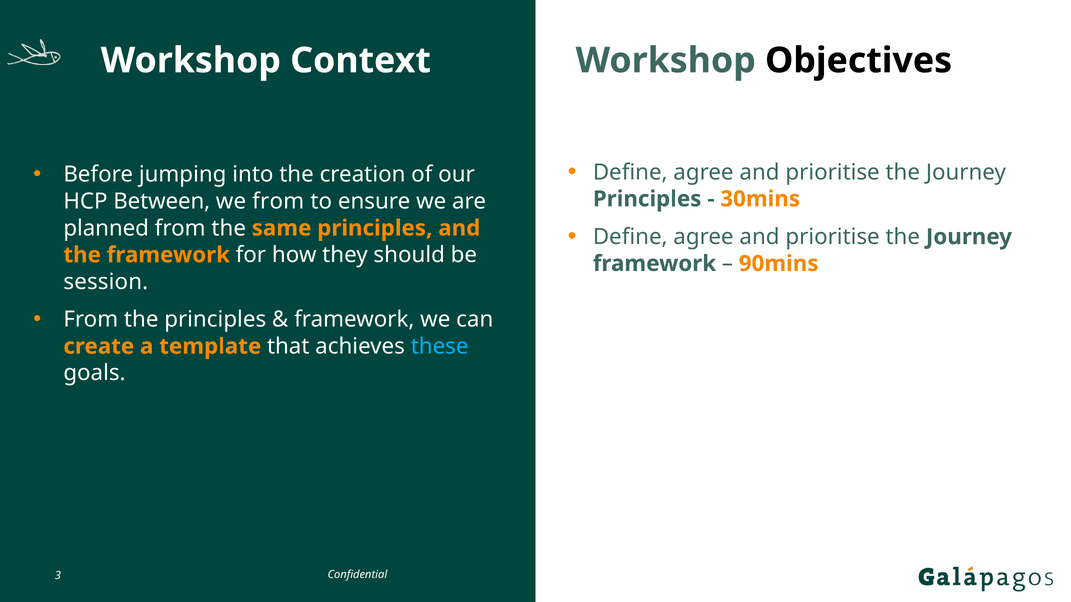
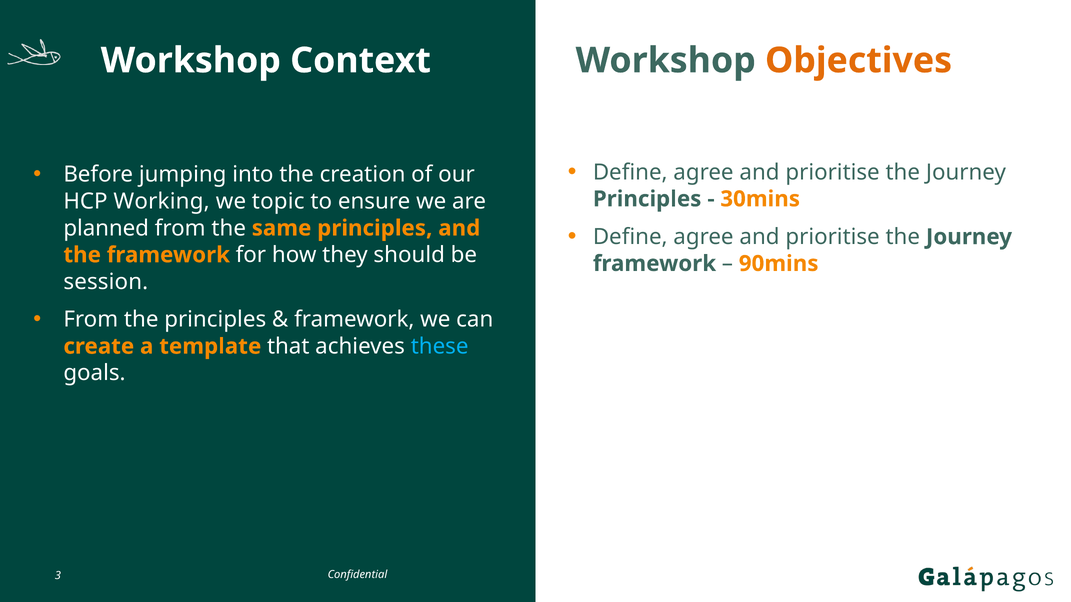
Objectives colour: black -> orange (859, 61)
Between: Between -> Working (162, 202)
we from: from -> topic (278, 202)
